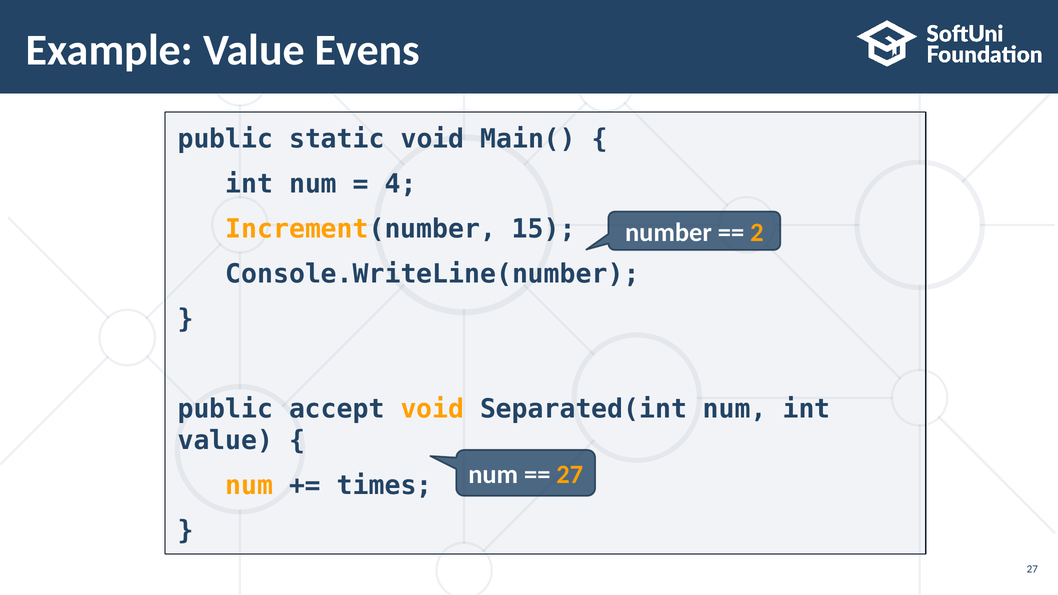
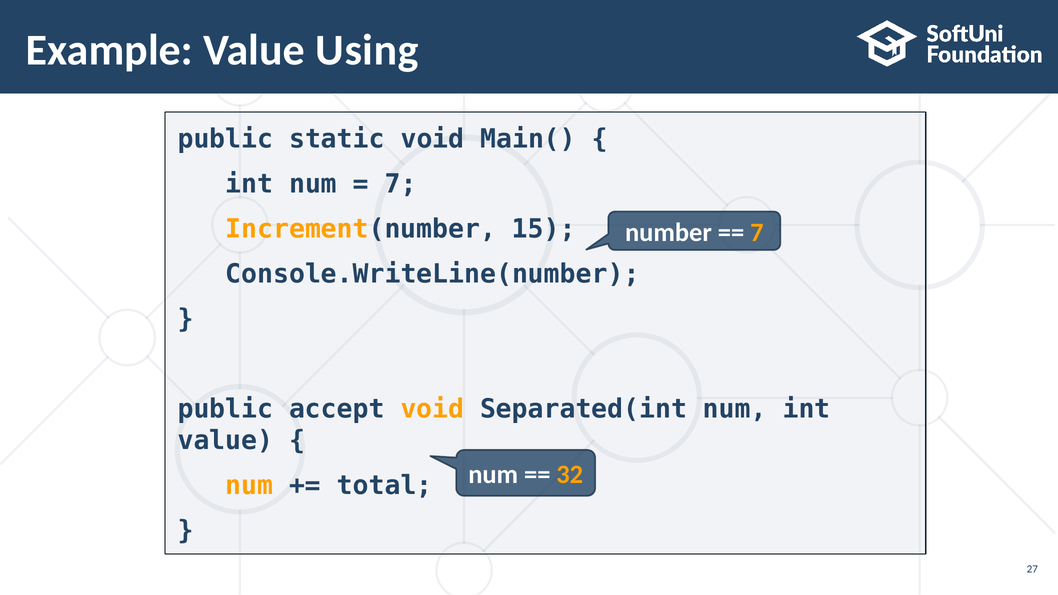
Evens: Evens -> Using (367, 50)
4: 4 -> 7 (401, 184)
2: 2 -> 7 (757, 233)
27: 27 -> 32 (570, 475)
times: times -> total (385, 486)
